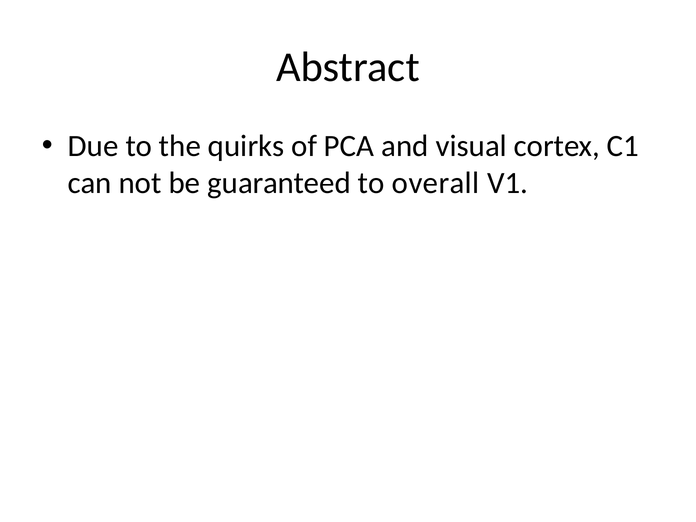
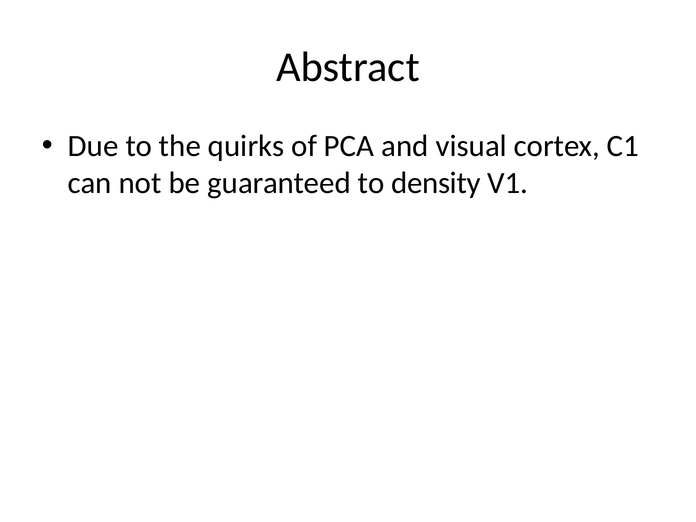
overall: overall -> density (436, 183)
